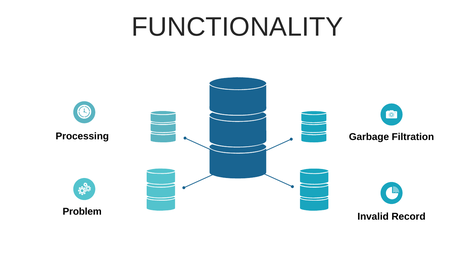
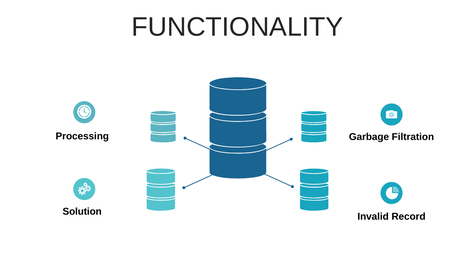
Problem: Problem -> Solution (82, 211)
